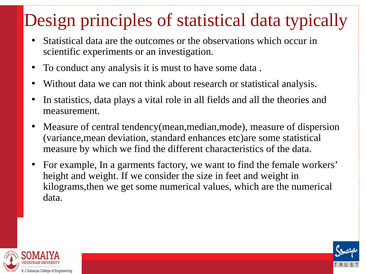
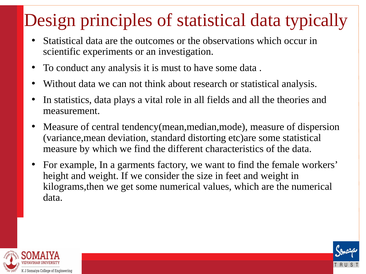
enhances: enhances -> distorting (207, 138)
